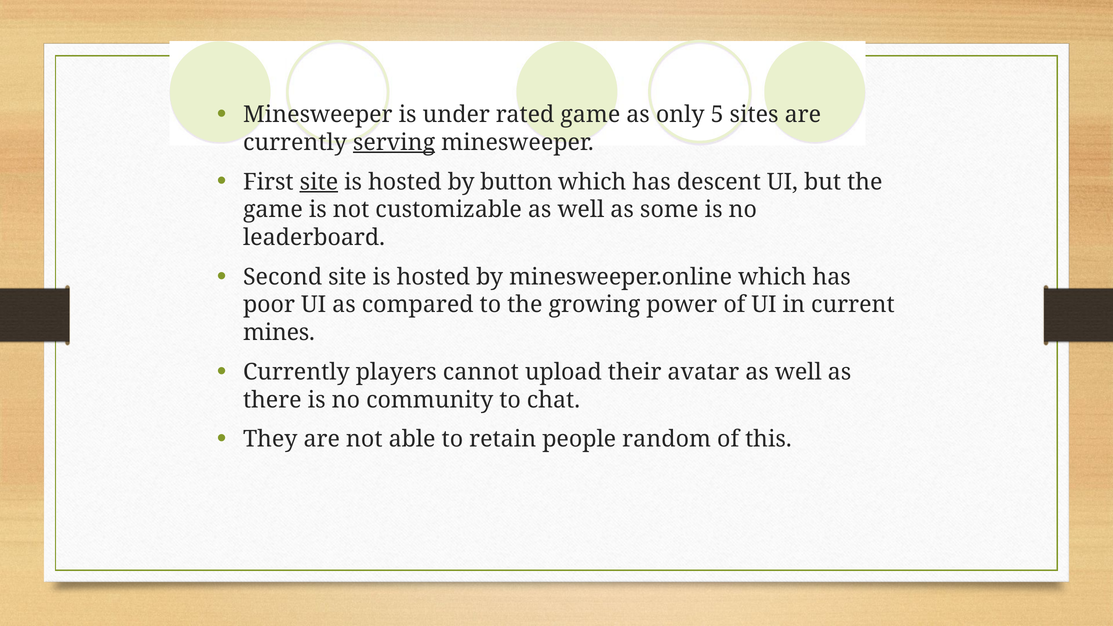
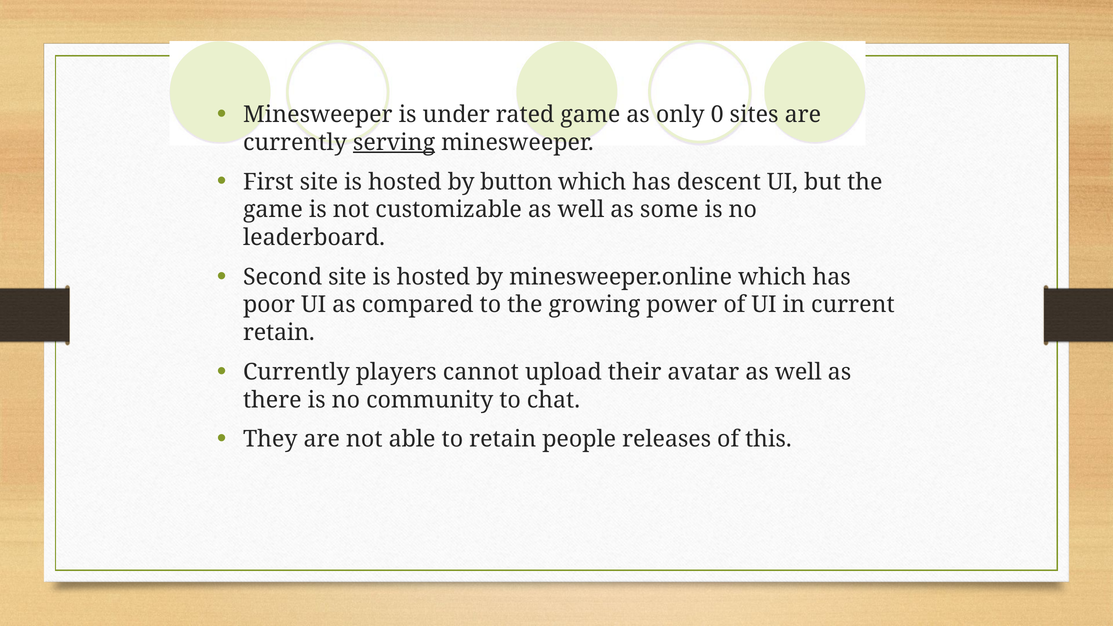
5: 5 -> 0 (717, 115)
site underline: present -> none (319, 182)
mines: mines -> retain (279, 333)
random: random -> releases (667, 439)
